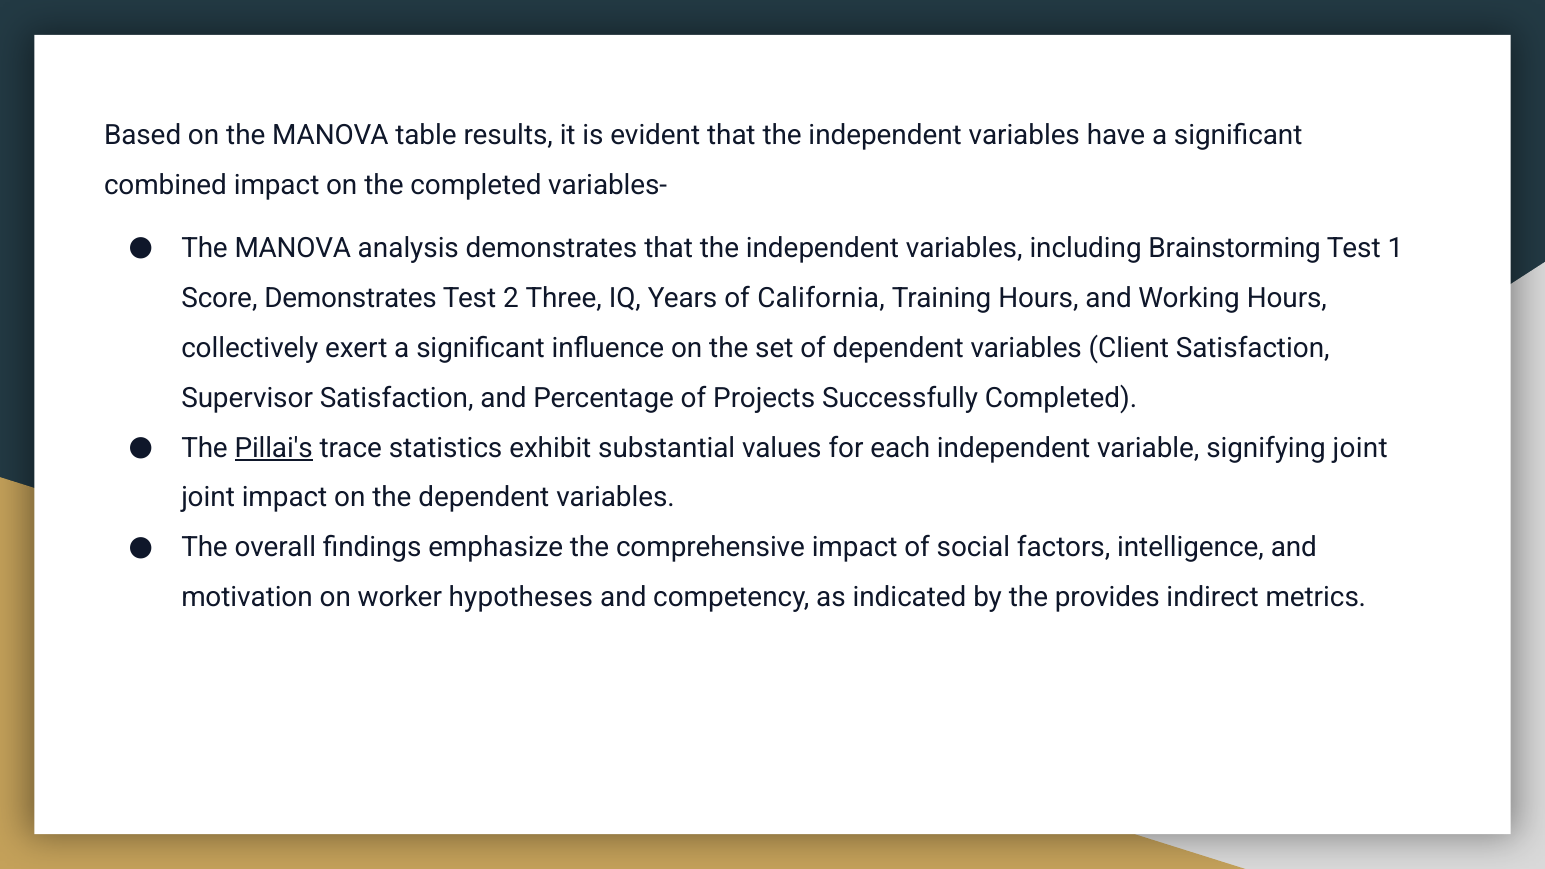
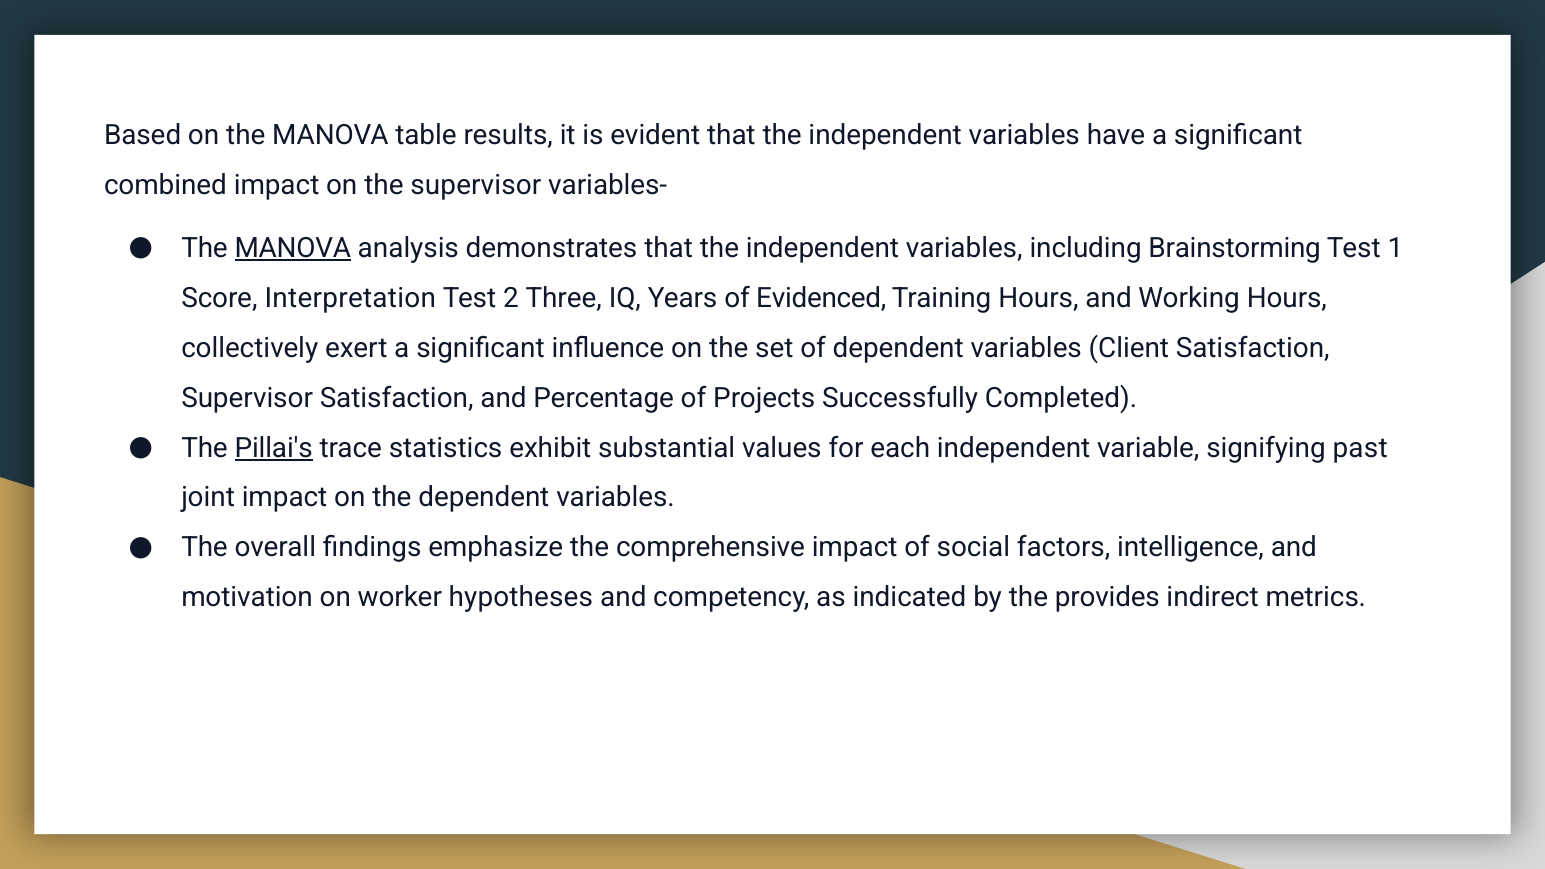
the completed: completed -> supervisor (476, 185)
MANOVA underline: none -> present (293, 248)
Score Demonstrates: Demonstrates -> Interpretation (350, 298)
California: California -> Evidenced (821, 298)
signifying joint: joint -> past (1360, 448)
